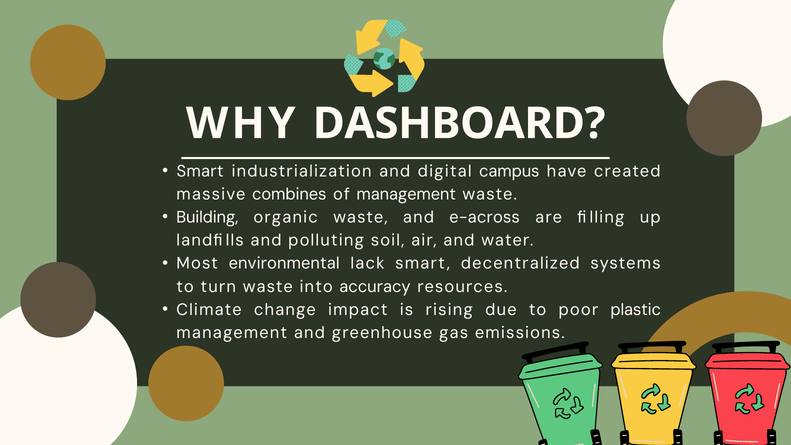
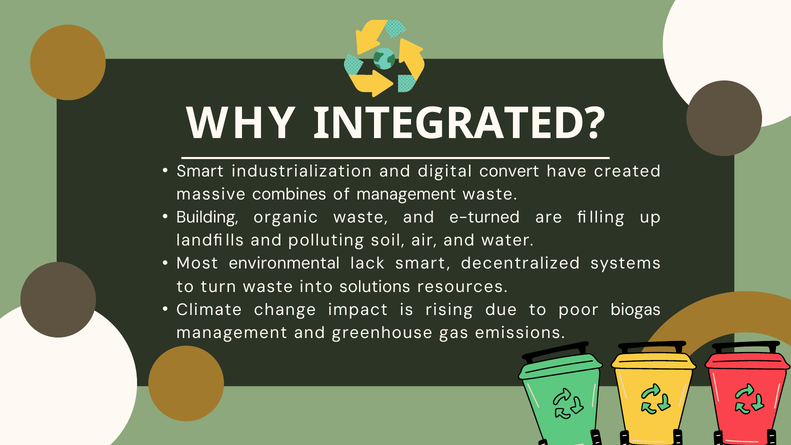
DASHBOARD: DASHBOARD -> INTEGRATED (459, 124)
campus: campus -> convert (509, 171)
e-across: e-across -> e-turned (485, 217)
accuracy: accuracy -> solutions (375, 287)
plastic: plastic -> biogas (636, 310)
